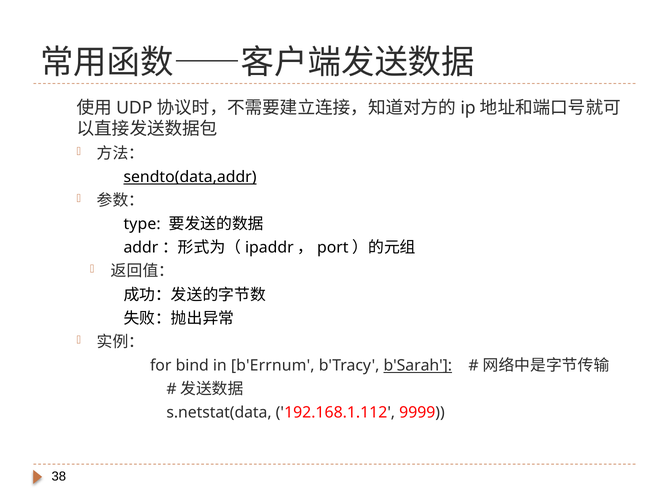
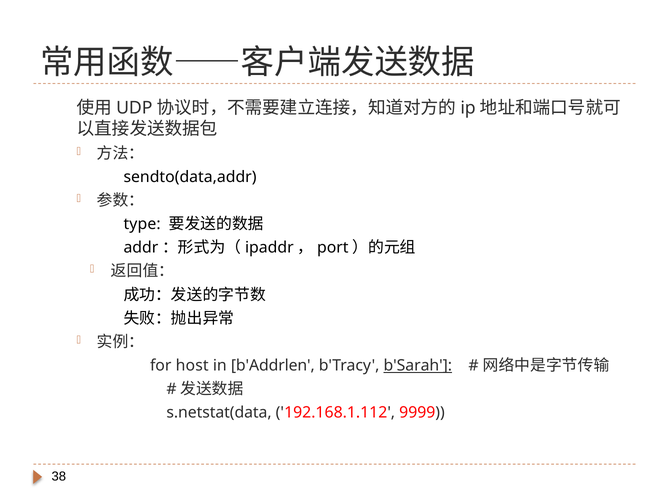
sendto(data,addr underline: present -> none (190, 177)
bind: bind -> host (192, 366)
b'Errnum: b'Errnum -> b'Addrlen (273, 366)
